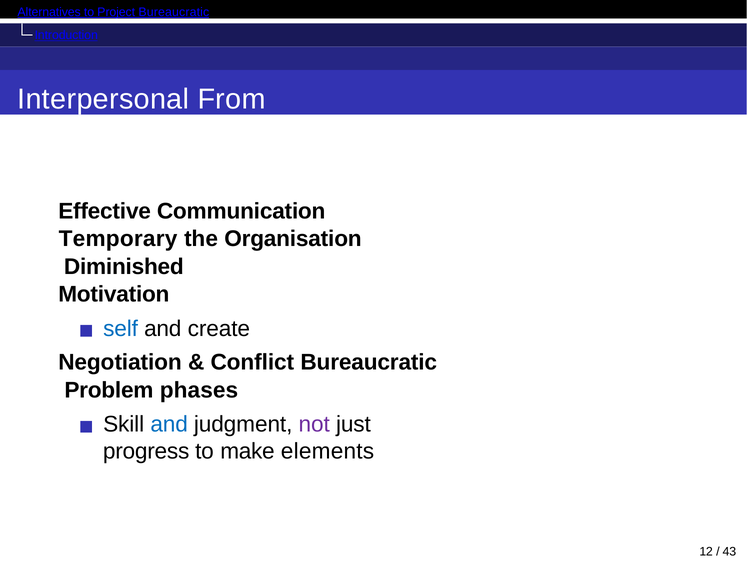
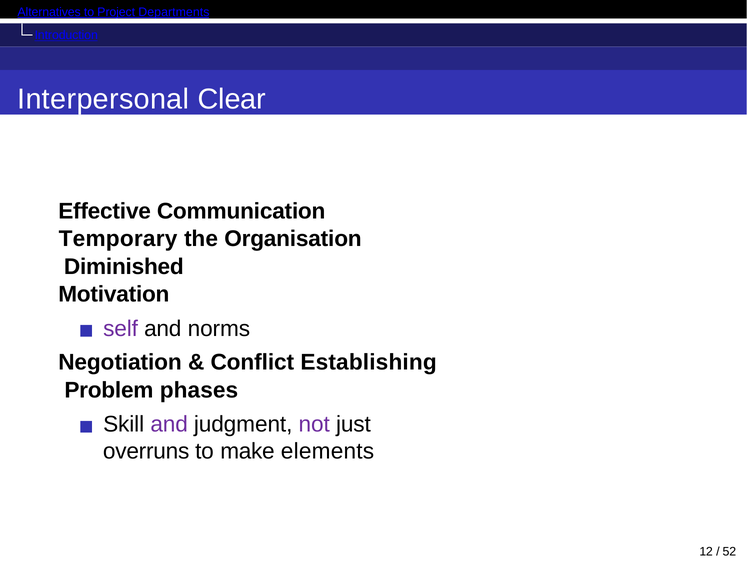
Project Bureaucratic: Bureaucratic -> Departments (174, 12)
From: From -> Clear (232, 99)
self colour: blue -> purple (121, 328)
create: create -> norms (219, 328)
Conflict Bureaucratic: Bureaucratic -> Establishing (369, 362)
and colour: blue -> purple (169, 424)
progress: progress -> overruns (146, 451)
43: 43 -> 52 (729, 552)
